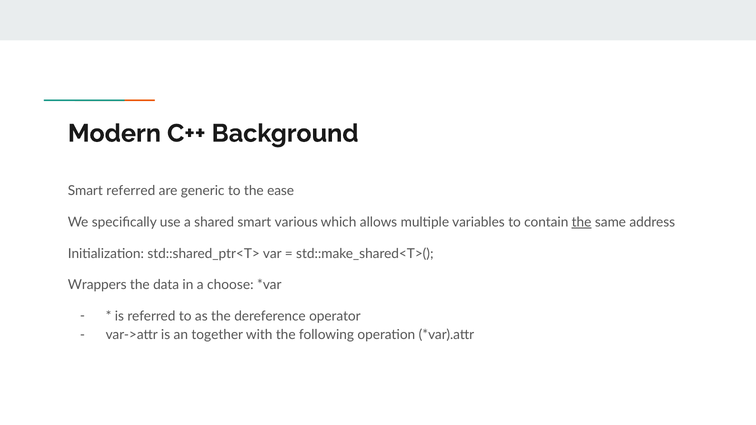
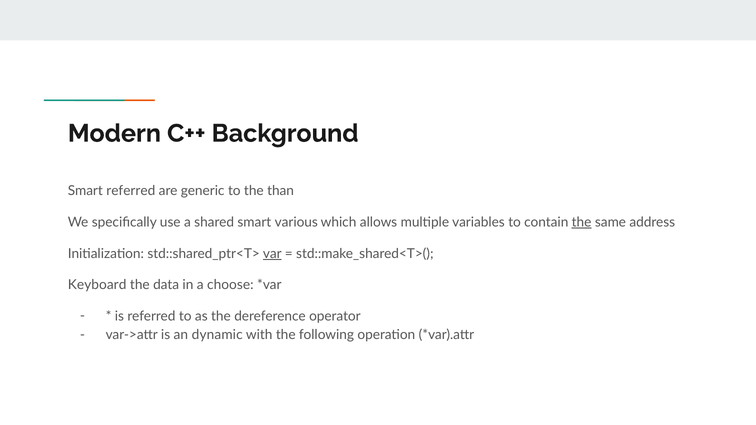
ease: ease -> than (281, 191)
var underline: none -> present (272, 254)
Wrappers: Wrappers -> Keyboard (97, 285)
together: together -> dynamic (217, 335)
